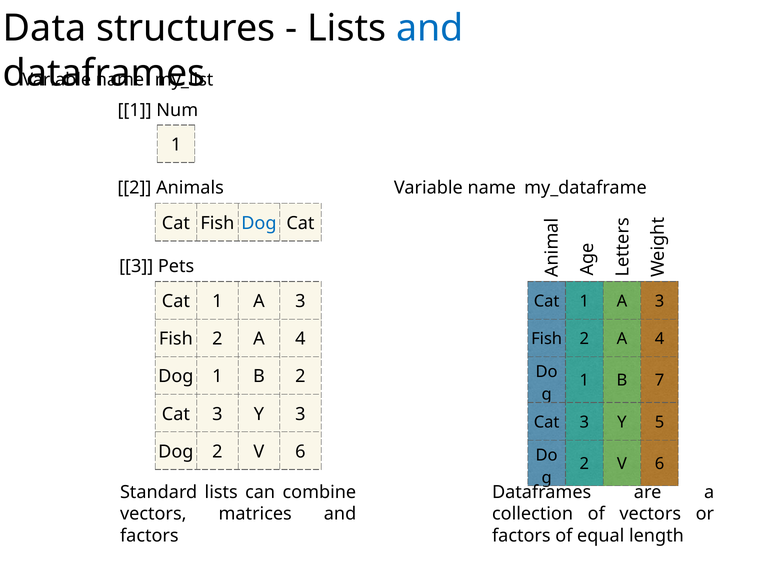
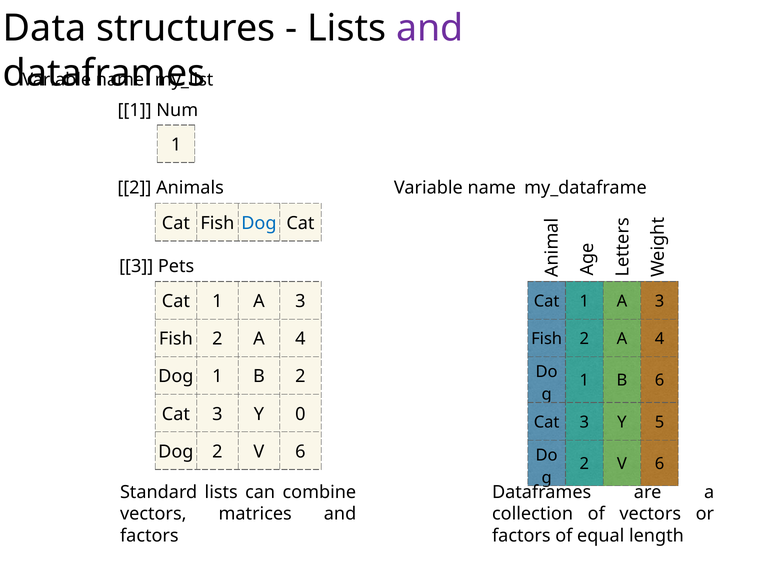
and colour: blue -> purple (430, 28)
B 7: 7 -> 6 (660, 381)
Y 3: 3 -> 0 (300, 414)
